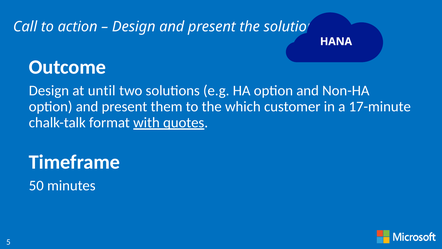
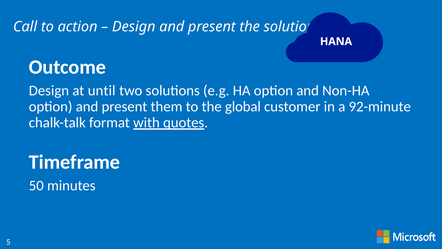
which: which -> global (243, 106)
17-minute: 17-minute -> 92-minute (380, 106)
